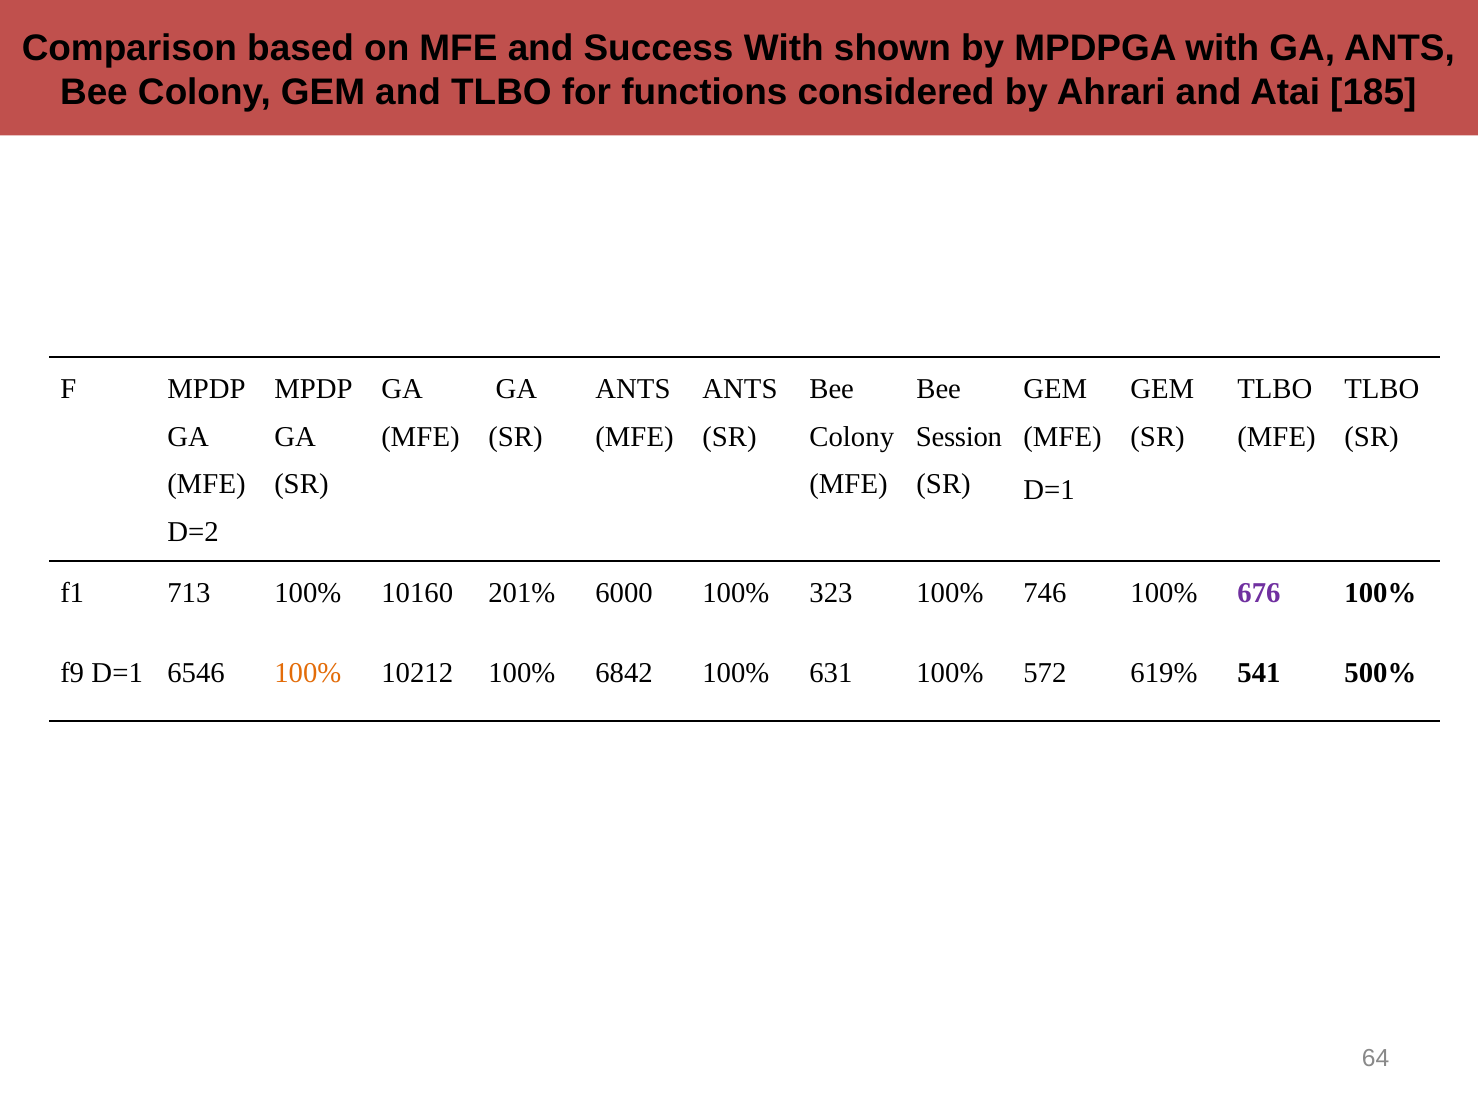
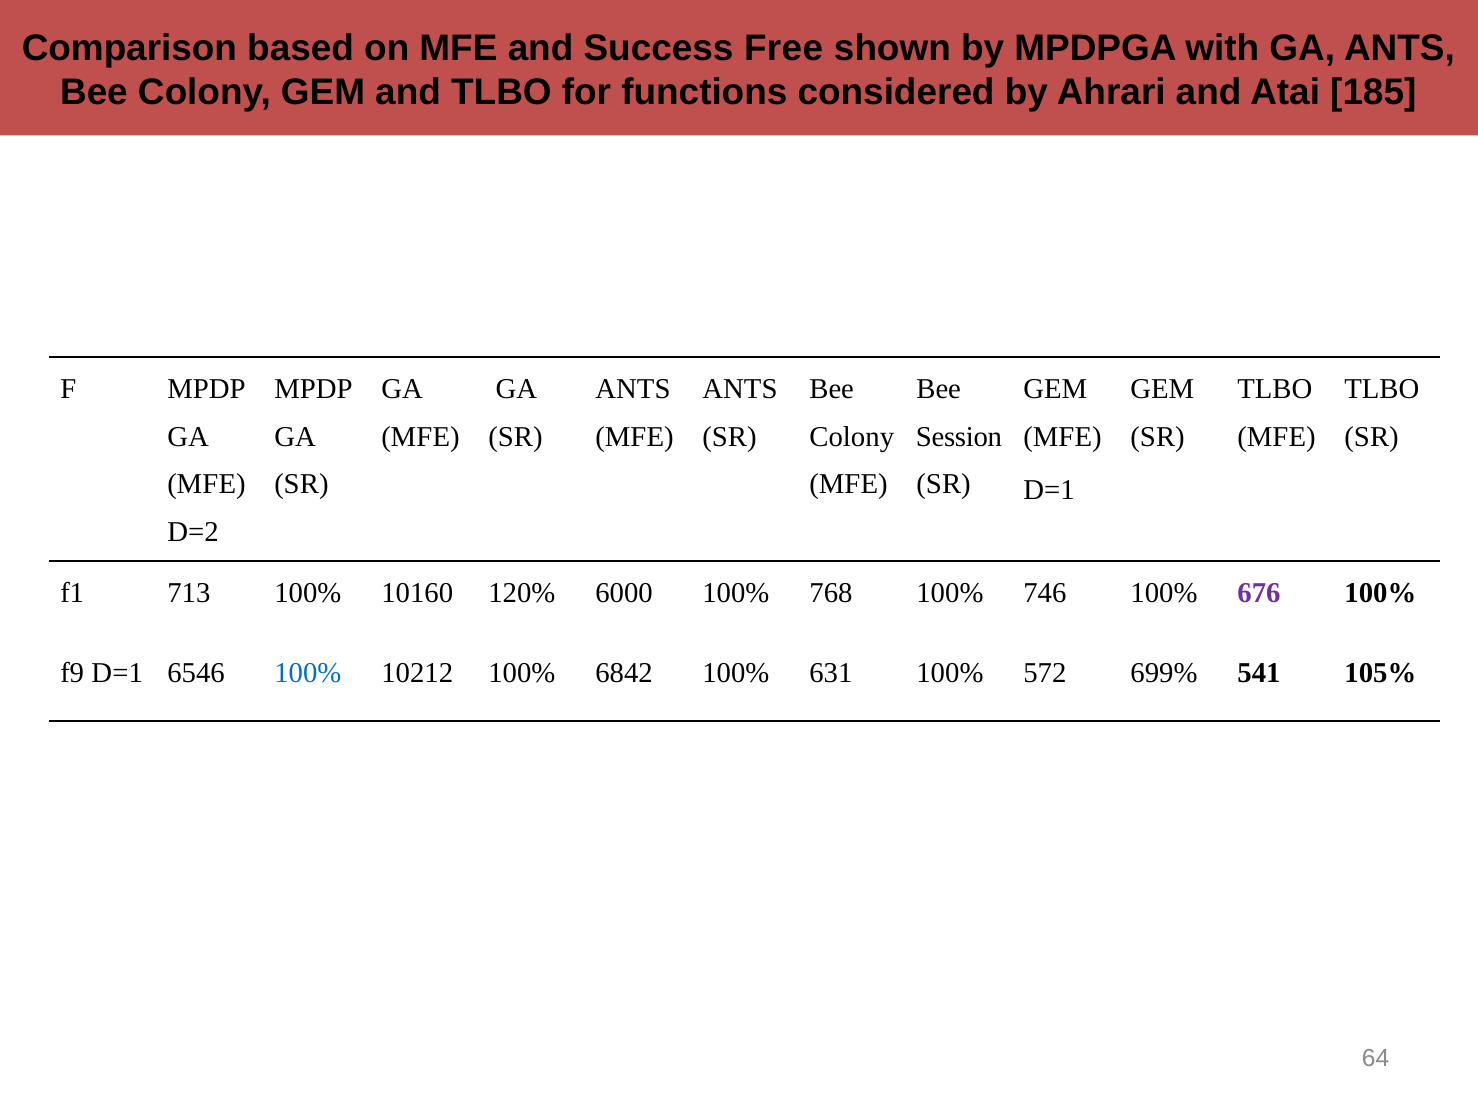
Success With: With -> Free (784, 48)
201%: 201% -> 120% (522, 593)
323: 323 -> 768 (831, 593)
100% colour: orange -> blue (308, 673)
619%: 619% -> 699% (1164, 673)
500%: 500% -> 105% (1380, 673)
